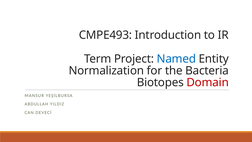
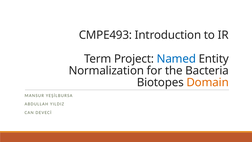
Domain colour: red -> orange (208, 82)
